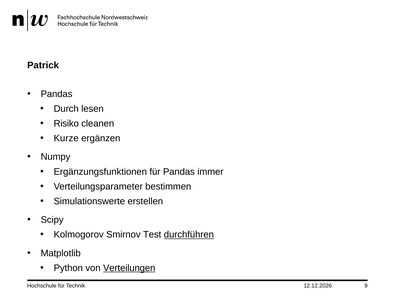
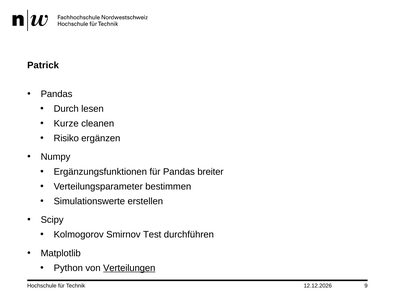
Risiko: Risiko -> Kurze (66, 124)
Kurze: Kurze -> Risiko (66, 138)
immer: immer -> breiter (210, 172)
durchführen underline: present -> none (189, 235)
